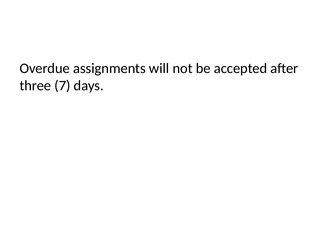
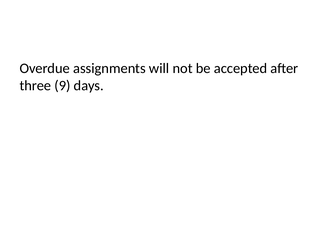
7: 7 -> 9 (62, 86)
